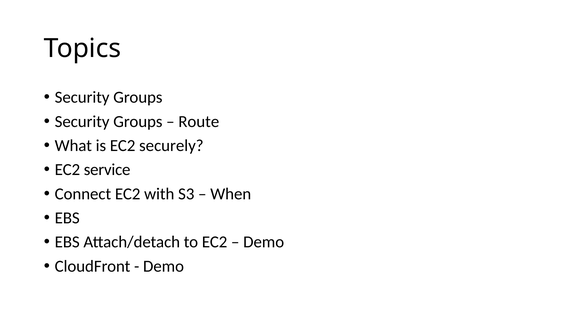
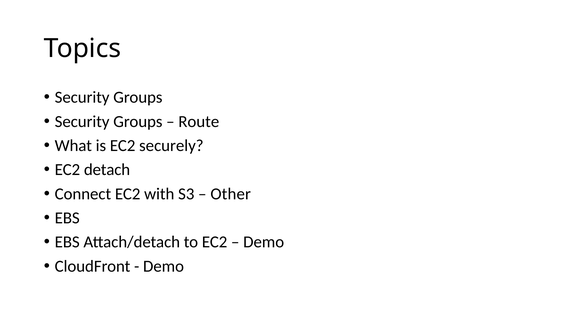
service: service -> detach (107, 170)
When: When -> Other (231, 194)
